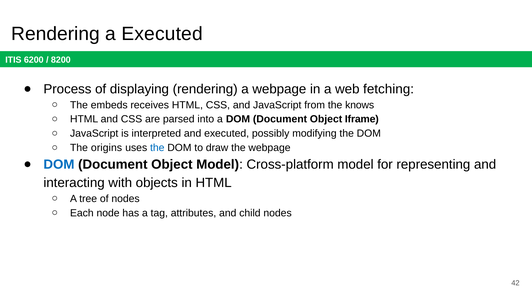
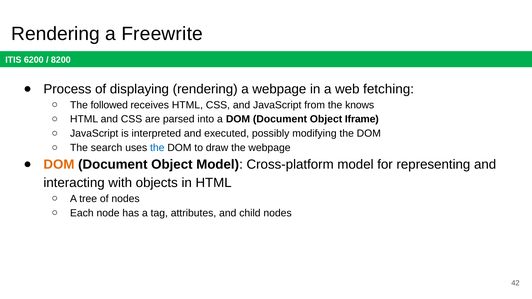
a Executed: Executed -> Freewrite (162, 34)
embeds: embeds -> followed (109, 105)
origins: origins -> search (107, 148)
DOM colour: blue -> orange (59, 165)
